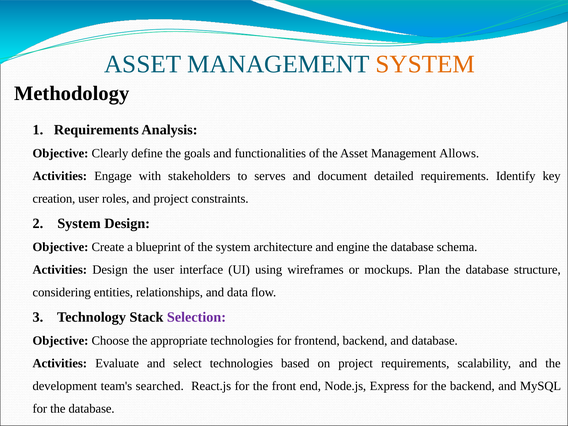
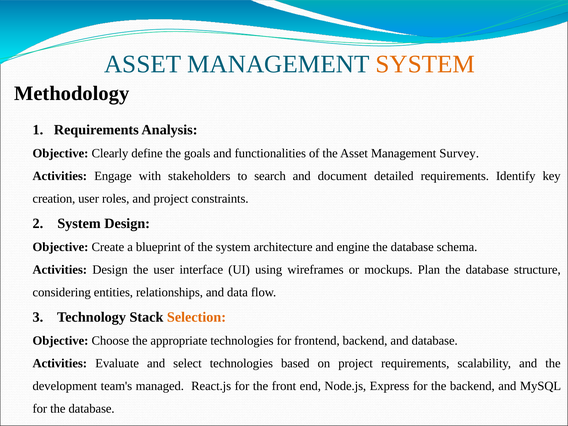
Allows: Allows -> Survey (459, 153)
serves: serves -> search (270, 176)
Selection colour: purple -> orange (196, 317)
searched: searched -> managed (160, 386)
